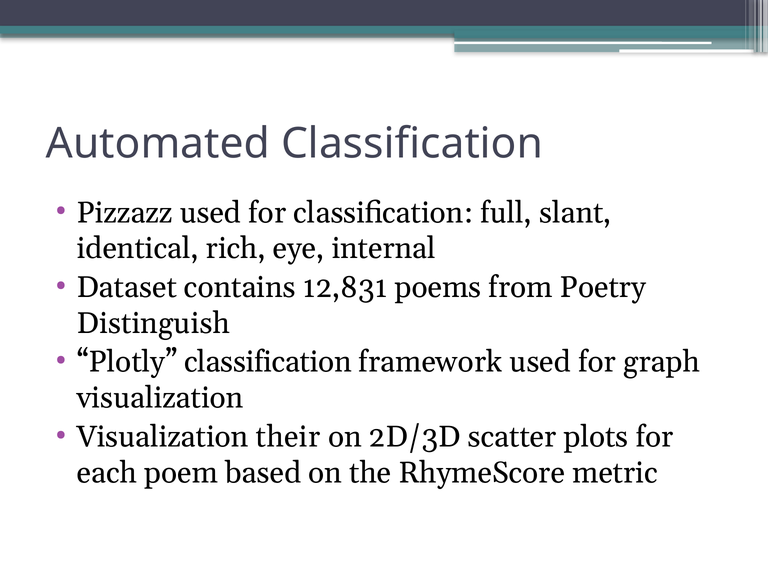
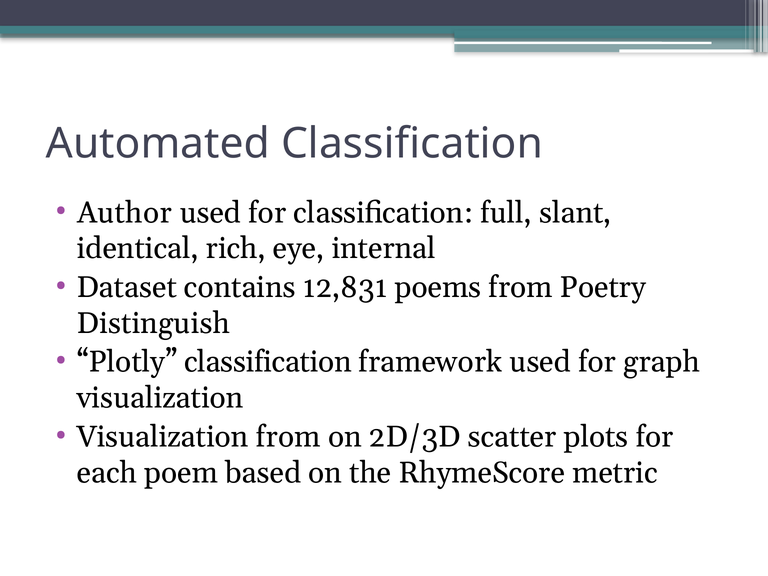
Pizzazz: Pizzazz -> Author (124, 213)
Visualization their: their -> from (288, 437)
